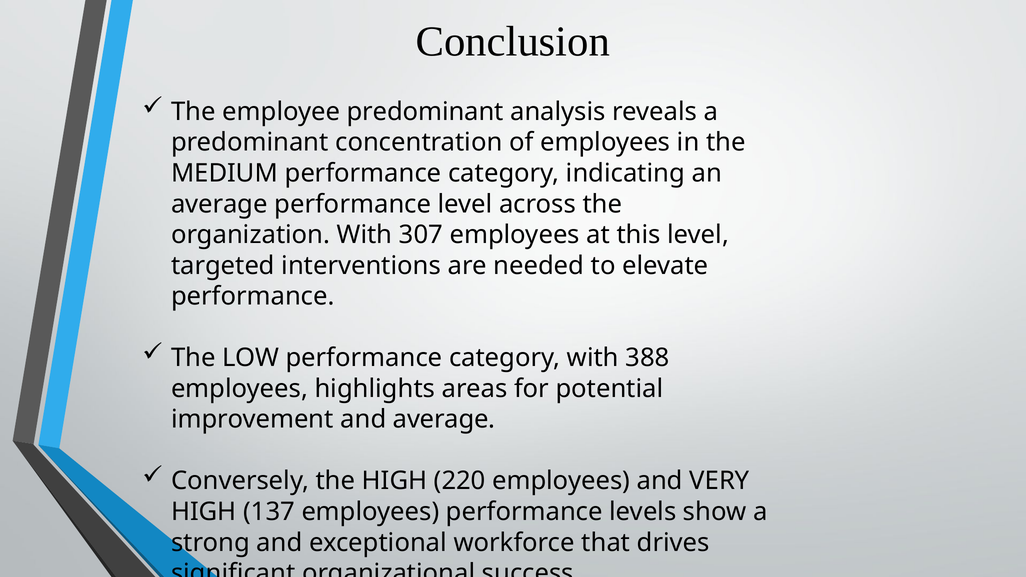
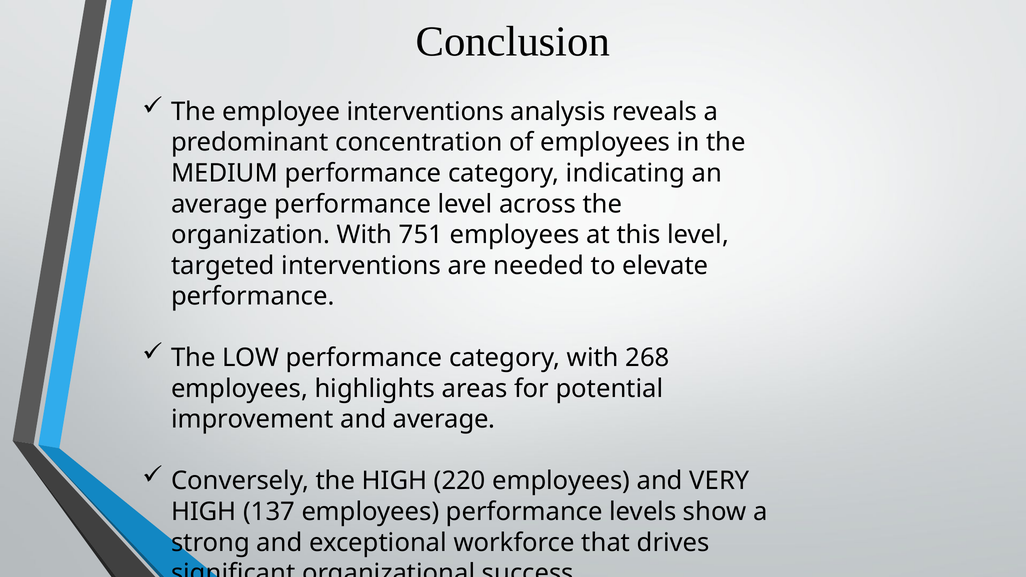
employee predominant: predominant -> interventions (425, 112)
307: 307 -> 751 (421, 235)
388: 388 -> 268 (647, 358)
